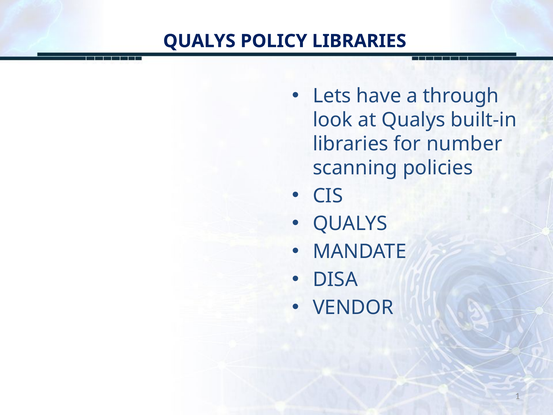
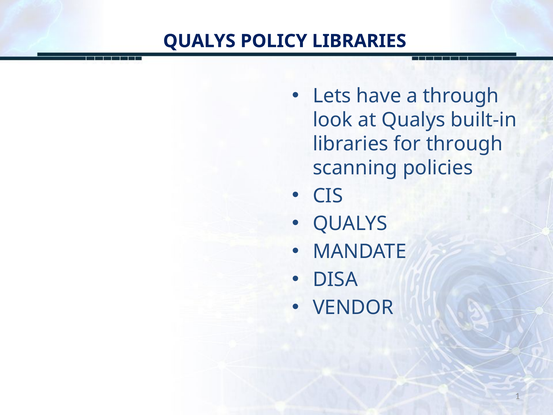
for number: number -> through (464, 144)
